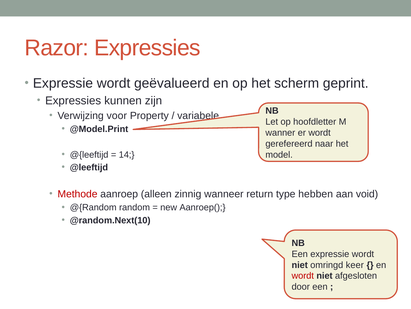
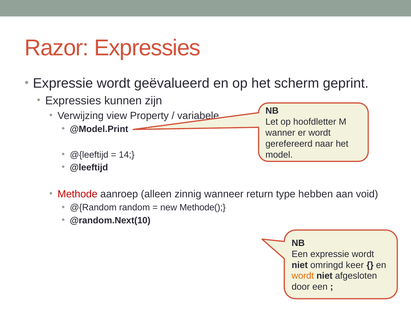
voor: voor -> view (117, 115)
Aanroep(: Aanroep( -> Methode( (203, 207)
wordt colour: red -> orange (303, 275)
